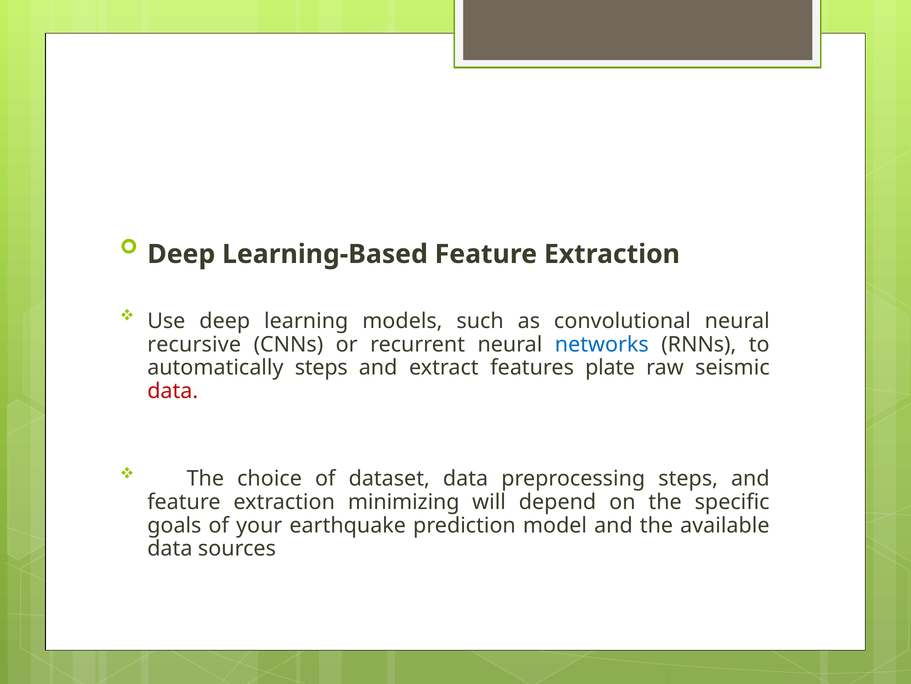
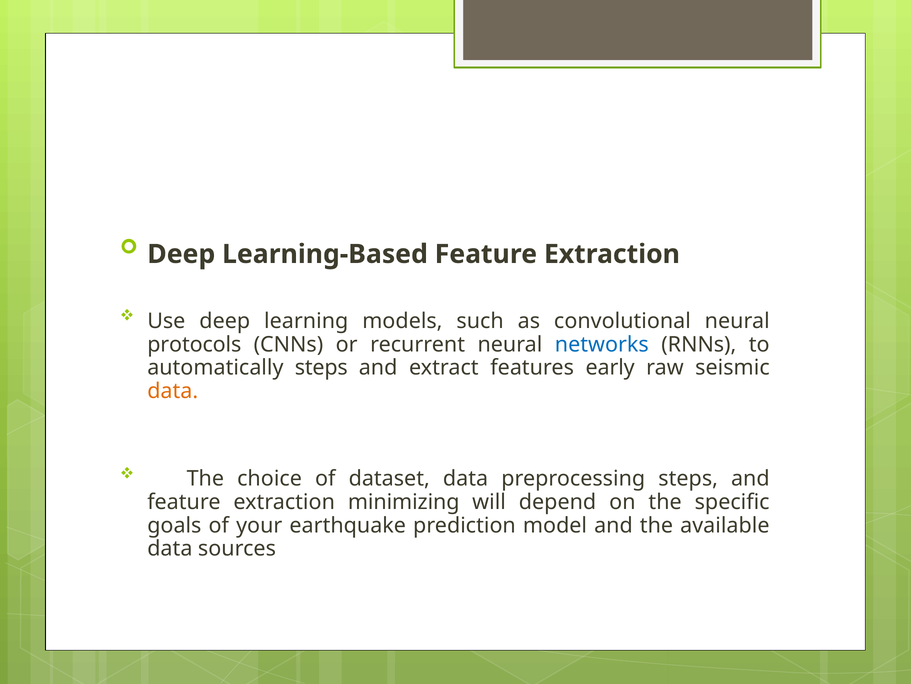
recursive: recursive -> protocols (194, 344)
plate: plate -> early (610, 367)
data colour: red -> orange (173, 391)
